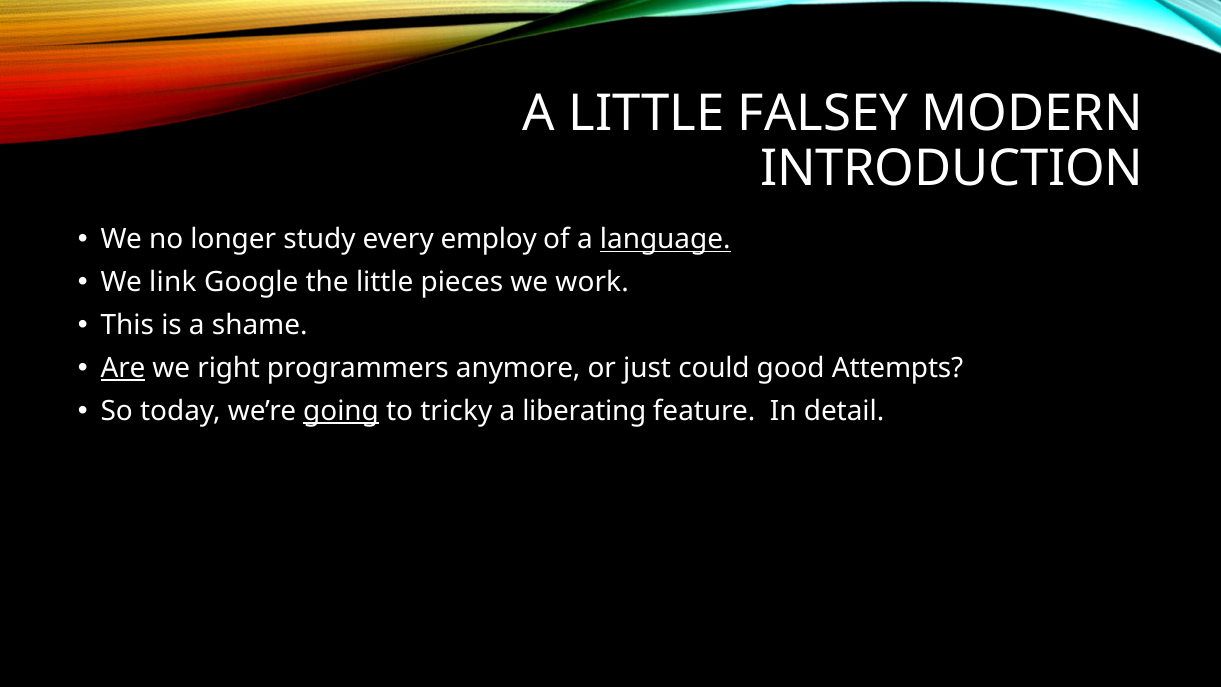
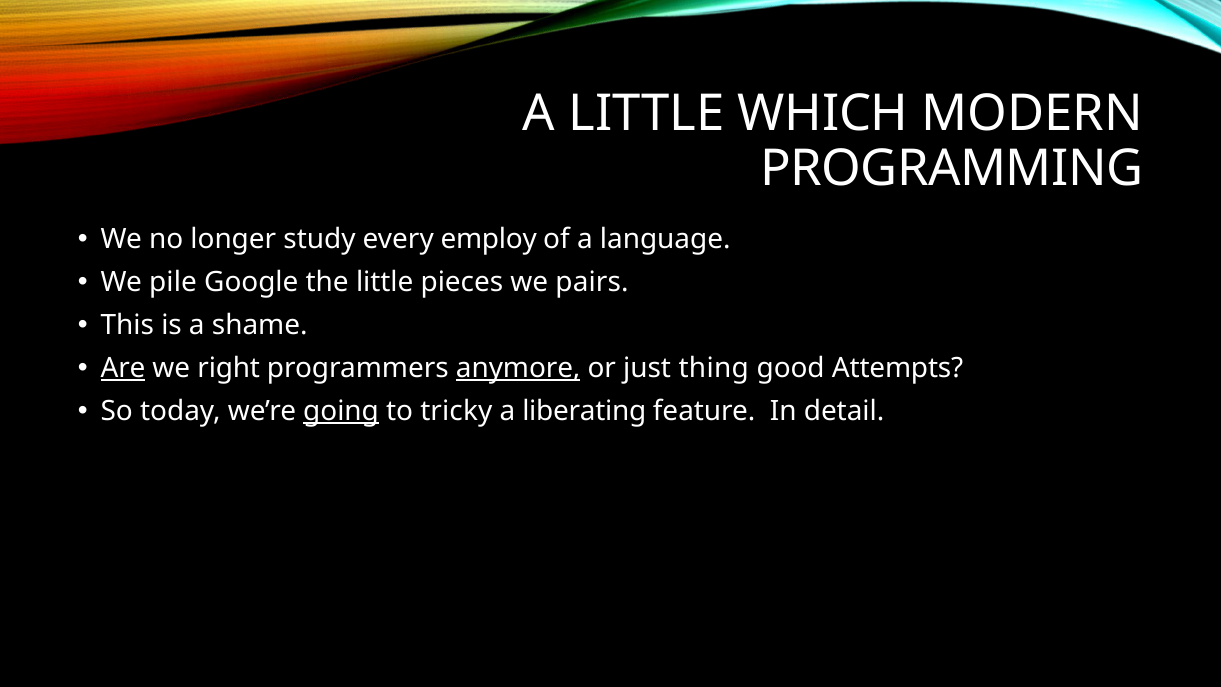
FALSEY: FALSEY -> WHICH (823, 113)
INTRODUCTION: INTRODUCTION -> PROGRAMMING (952, 168)
language underline: present -> none (665, 239)
link: link -> pile (173, 282)
work: work -> pairs (592, 282)
anymore underline: none -> present (518, 368)
could: could -> thing (714, 368)
